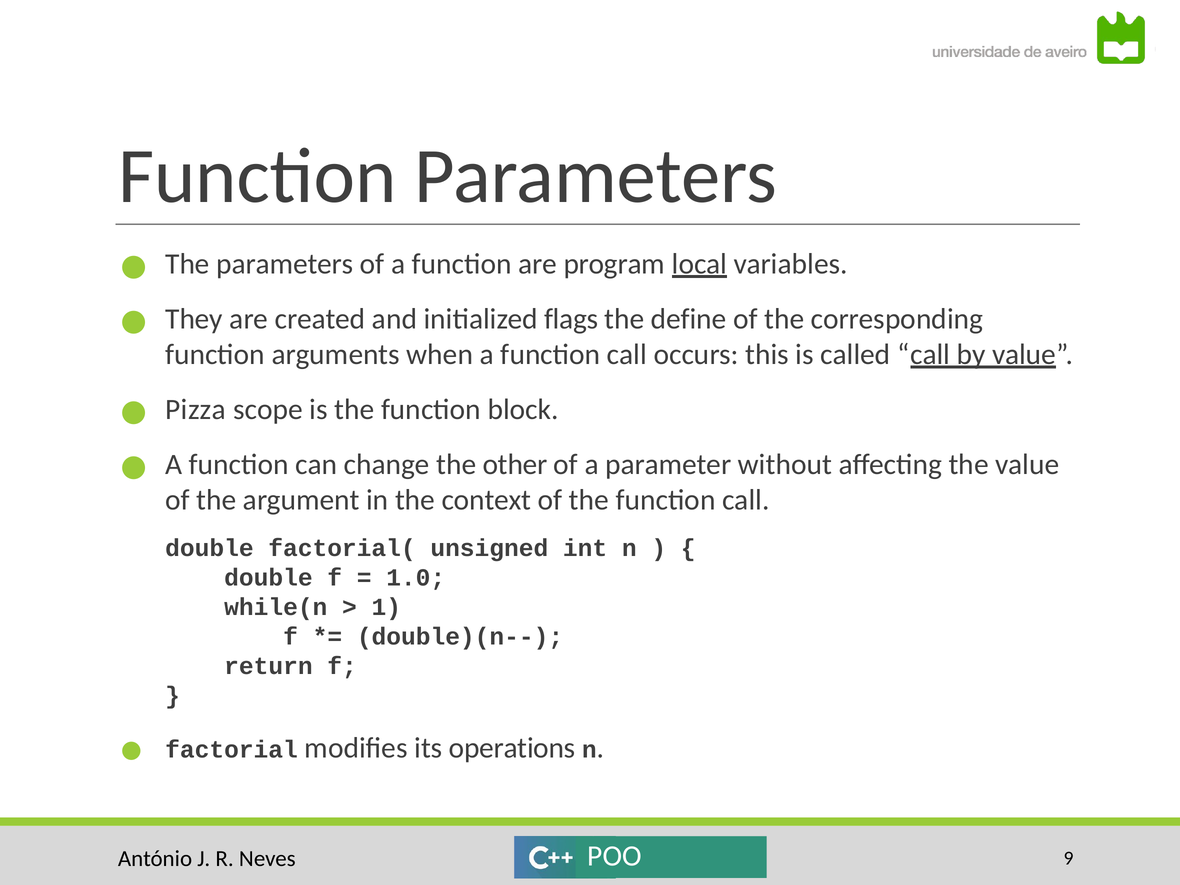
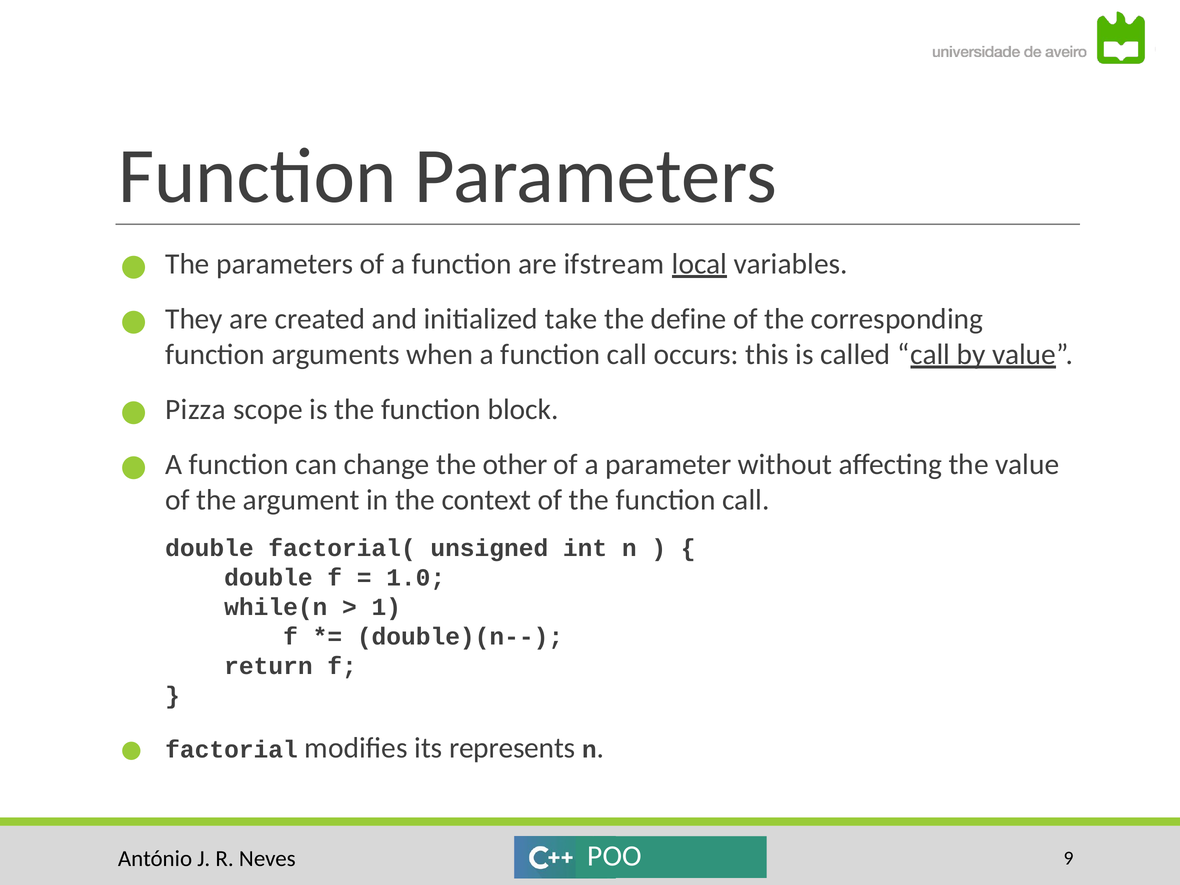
program: program -> ifstream (614, 264)
flags: flags -> take (571, 319)
operations: operations -> represents (512, 748)
